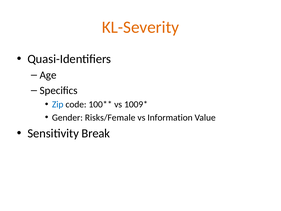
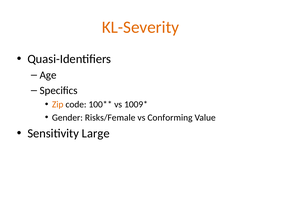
Zip colour: blue -> orange (58, 104)
Information: Information -> Conforming (170, 117)
Break: Break -> Large (96, 133)
